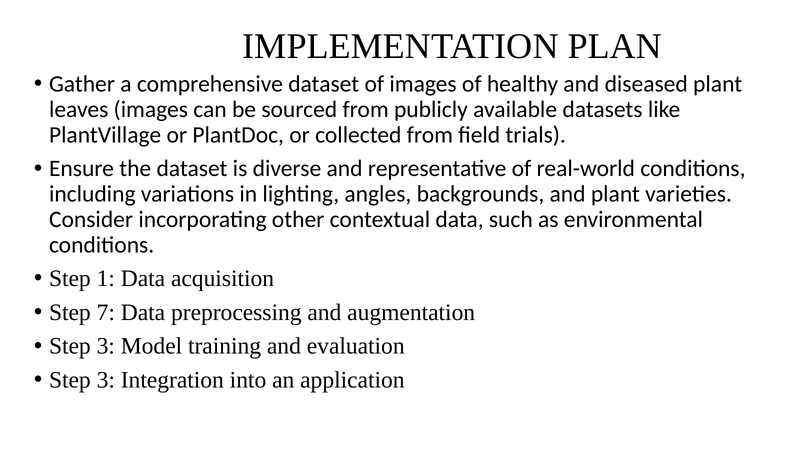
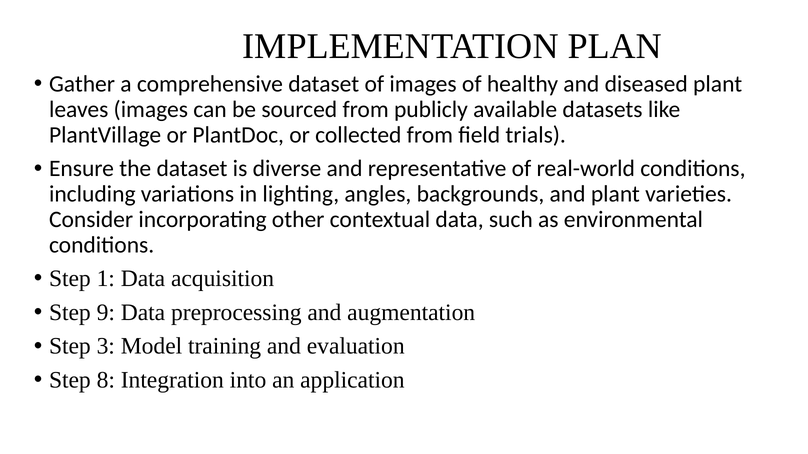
7: 7 -> 9 (106, 313)
3: 3 -> 8 (106, 380)
